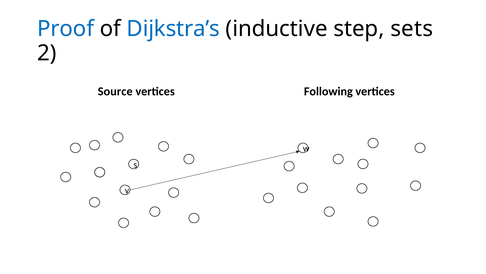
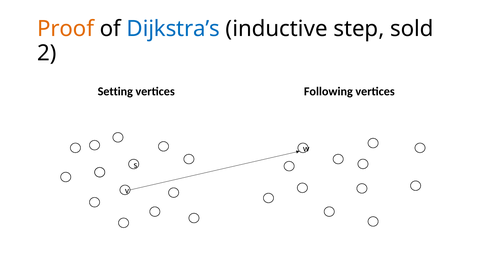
Proof colour: blue -> orange (66, 29)
sets: sets -> sold (412, 29)
Source: Source -> Setting (115, 91)
